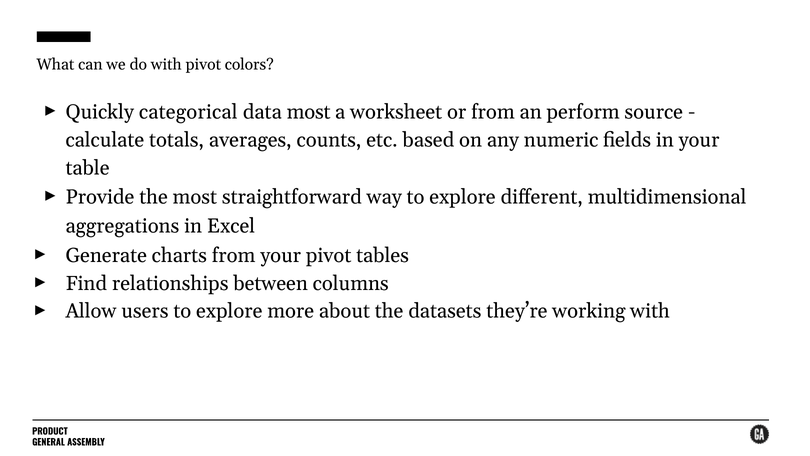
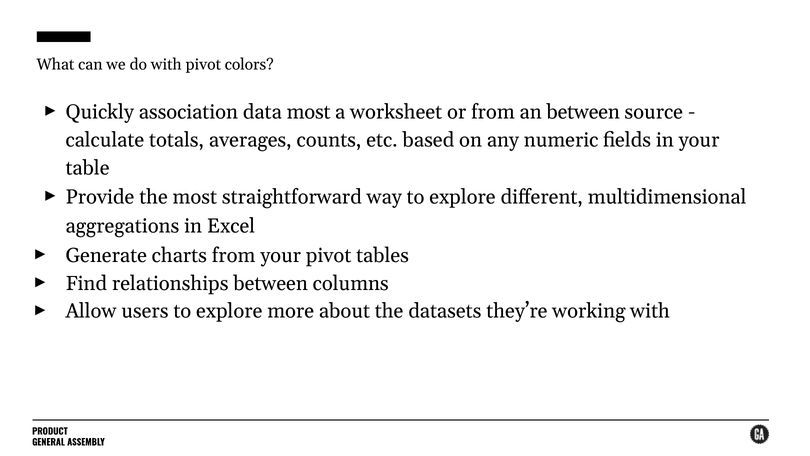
categorical: categorical -> association (188, 112)
an perform: perform -> between (583, 112)
